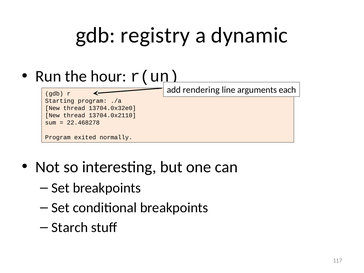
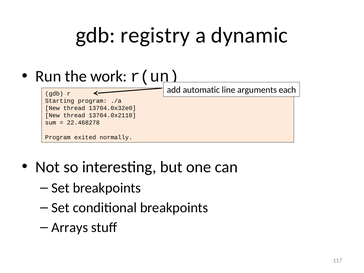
hour: hour -> work (109, 76)
rendering: rendering -> automatic (201, 90)
Starch: Starch -> Arrays (70, 228)
